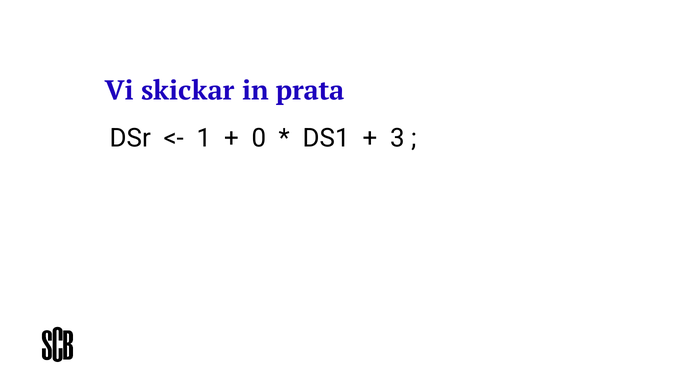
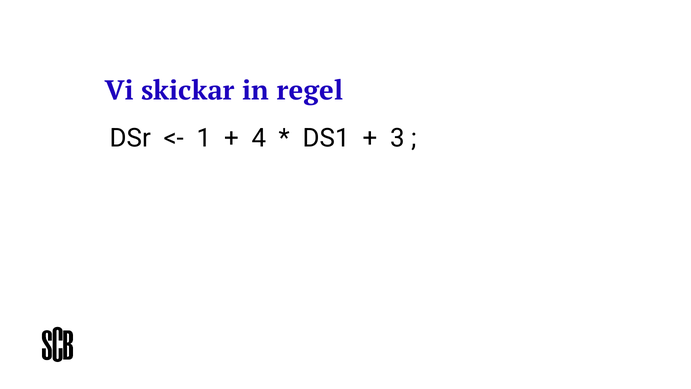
prata: prata -> regel (310, 91)
0: 0 -> 4 (259, 138)
